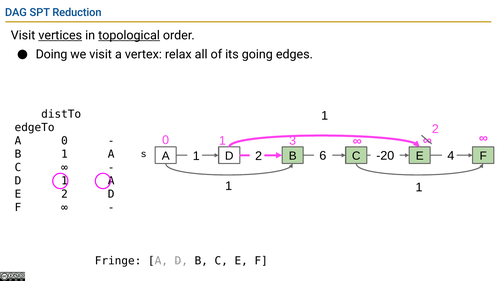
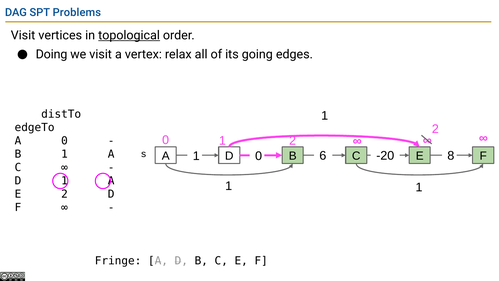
Reduction: Reduction -> Problems (77, 12)
vertices underline: present -> none (60, 35)
1 3: 3 -> 2 (293, 140)
s 2: 2 -> 0 (259, 156)
4: 4 -> 8 (451, 155)
